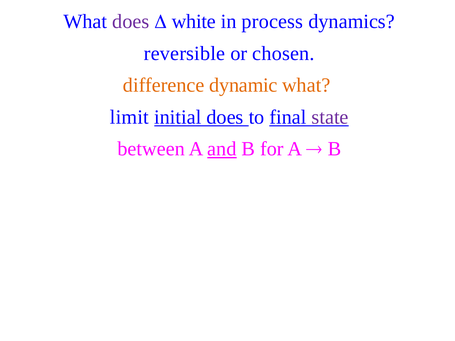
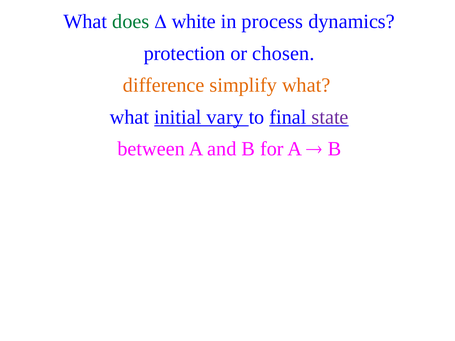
does colour: purple -> green (131, 22)
reversible: reversible -> protection (185, 53)
dynamic: dynamic -> simplify (243, 85)
limit: limit -> what (130, 117)
initial does: does -> vary (225, 117)
and underline: present -> none (222, 149)
